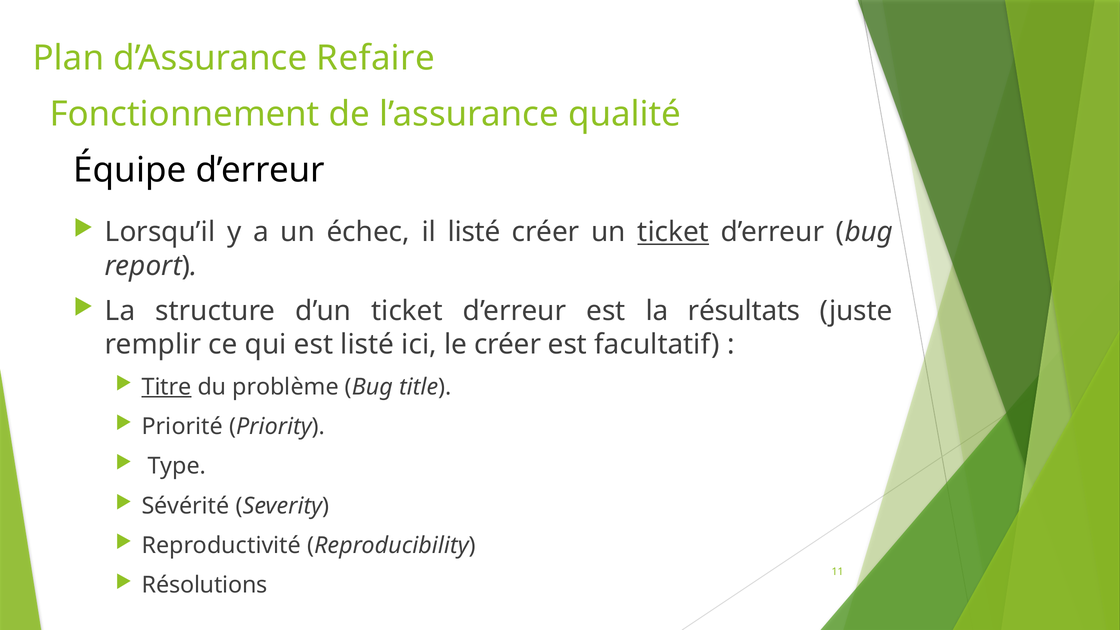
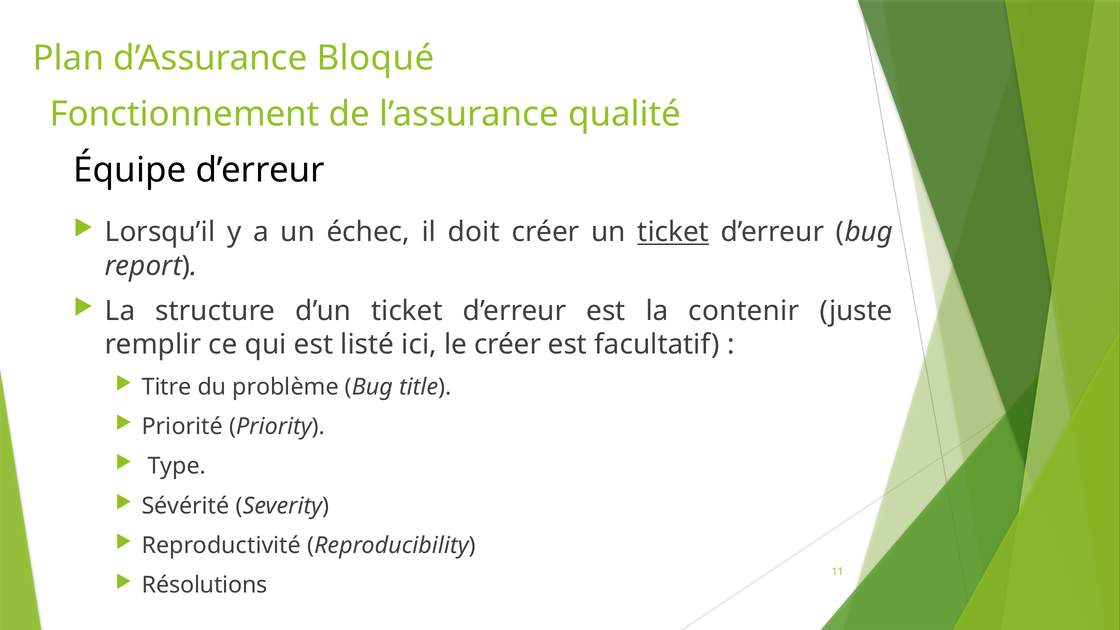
Refaire: Refaire -> Bloqué (376, 58)
il listé: listé -> doit (474, 232)
résultats: résultats -> contenir (744, 311)
Titre underline: present -> none (167, 387)
